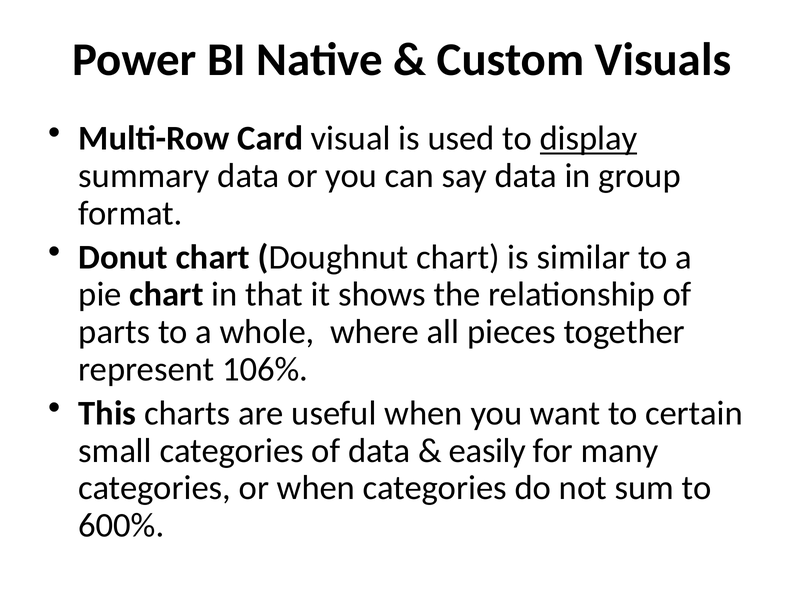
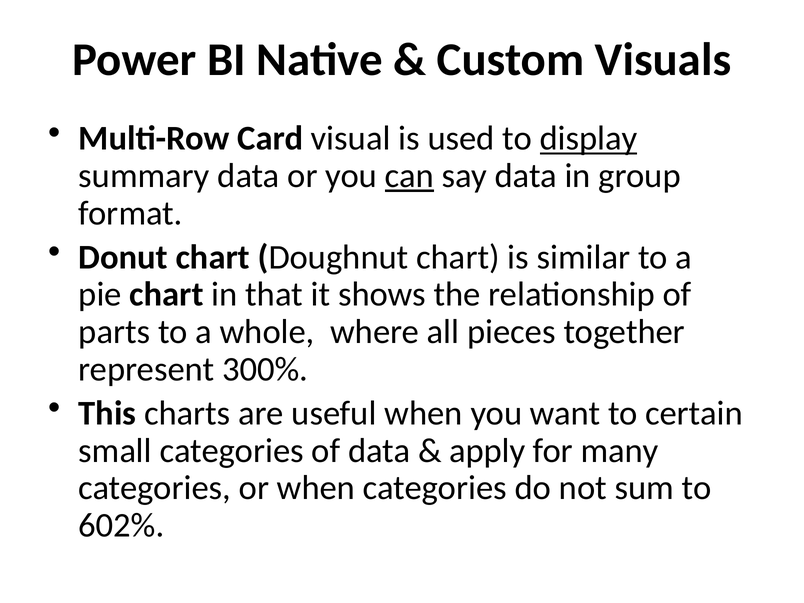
can underline: none -> present (410, 176)
106%: 106% -> 300% (265, 369)
easily: easily -> apply (487, 451)
600%: 600% -> 602% (121, 525)
